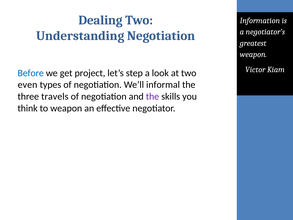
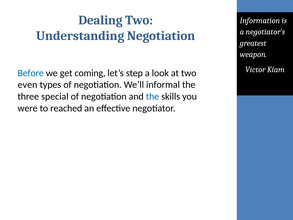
project: project -> coming (90, 73)
travels: travels -> special (55, 96)
the colour: purple -> blue (152, 96)
think: think -> were (28, 108)
to weapon: weapon -> reached (66, 108)
